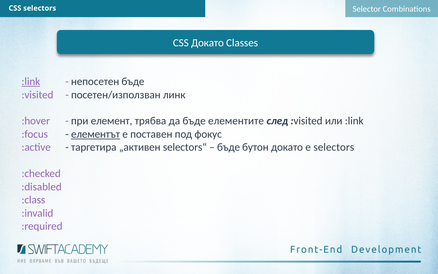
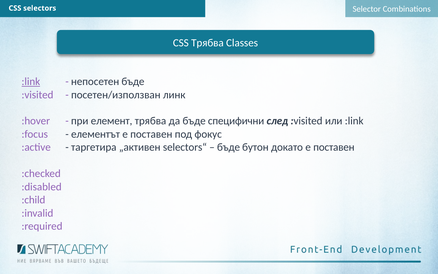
CSS Докато: Докато -> Трябва (207, 43)
елементите: елементите -> специфични (236, 121)
елементът underline: present -> none (96, 134)
докато е selectors: selectors -> поставен (334, 147)
:class: :class -> :child (33, 200)
